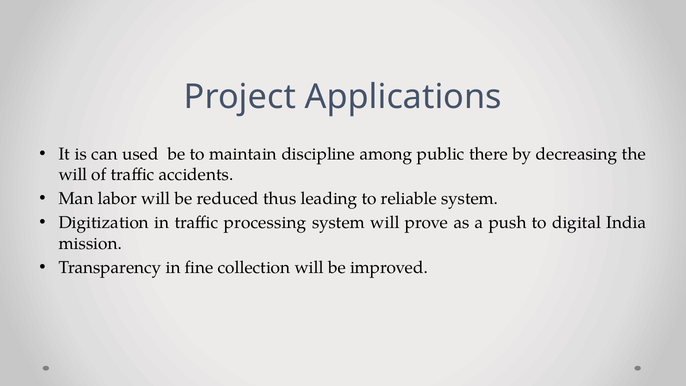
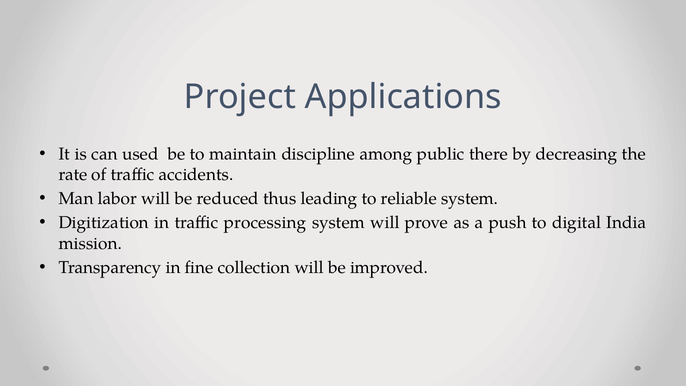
will: will -> rate (73, 175)
